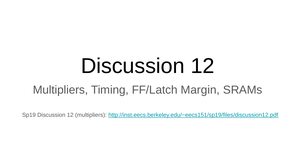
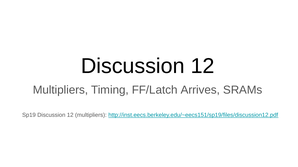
Margin: Margin -> Arrives (200, 90)
